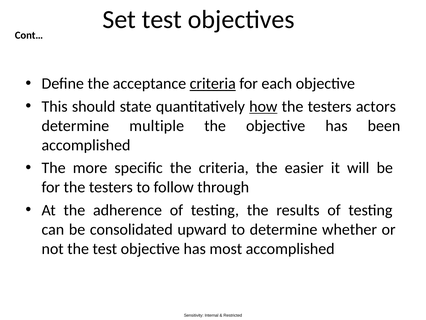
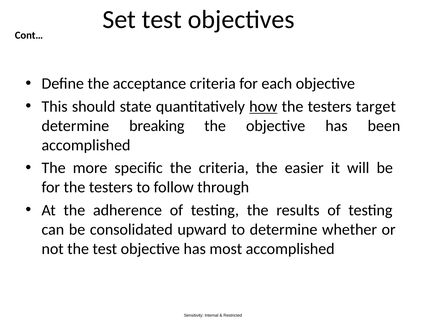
criteria underline: present -> none (213, 84)
actors: actors -> target (376, 106)
multiple: multiple -> breaking (157, 126)
